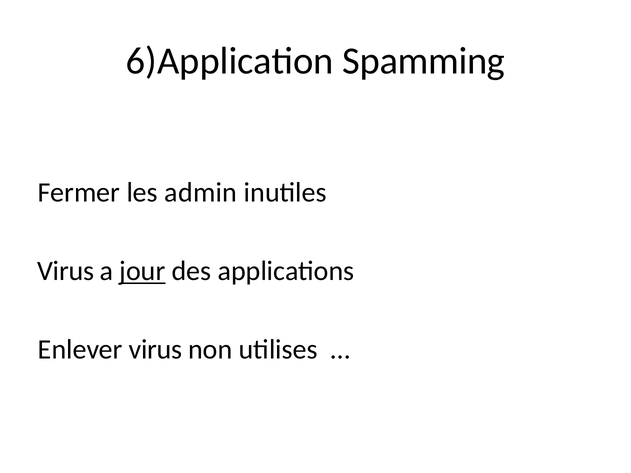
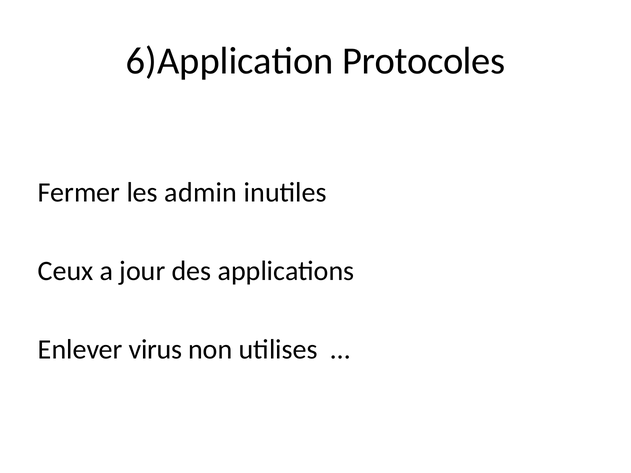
Spamming: Spamming -> Protocoles (424, 61)
Virus: Virus -> Ceux (66, 271)
jour underline: present -> none (142, 271)
